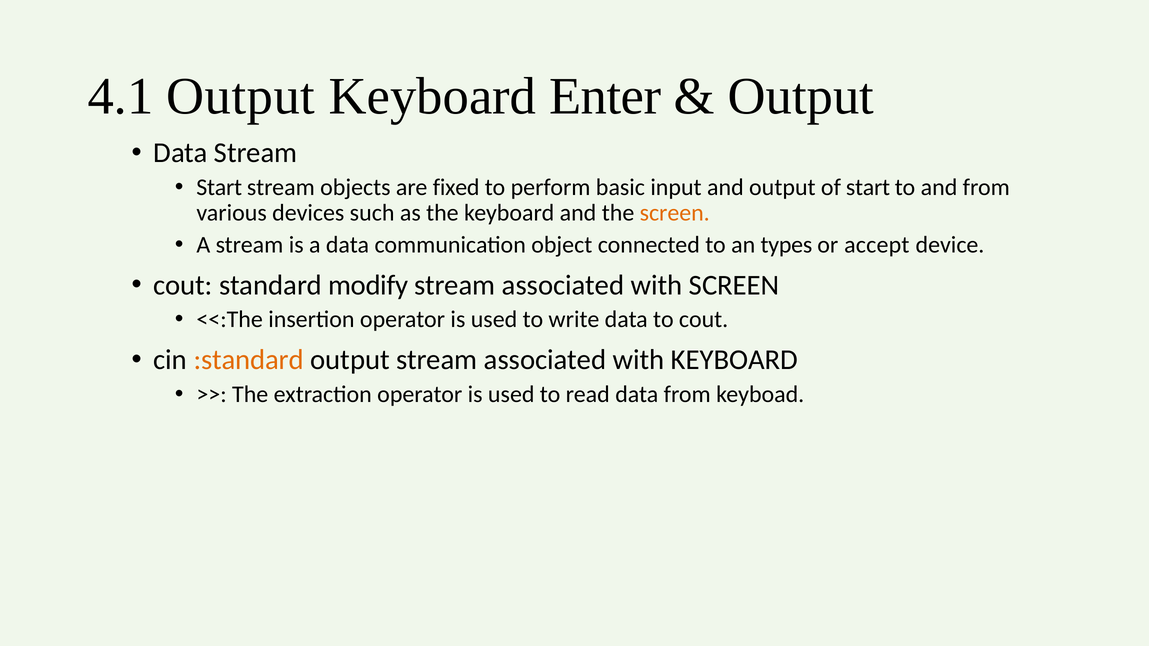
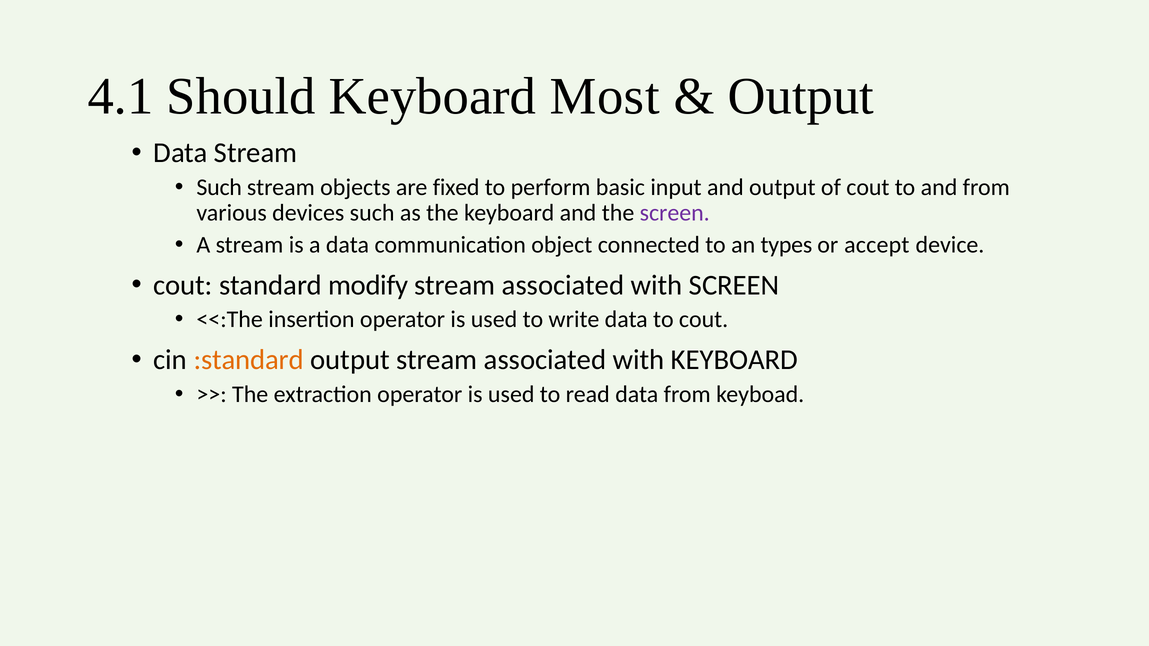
4.1 Output: Output -> Should (241, 97)
Enter: Enter -> Most (605, 97)
Start: Start -> Such (219, 187)
of start: start -> cout (868, 187)
screen colour: orange -> purple (675, 213)
